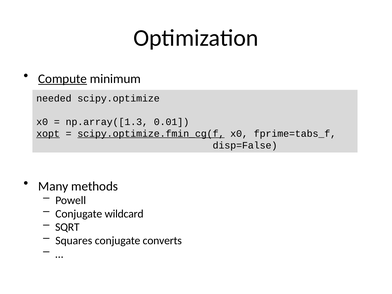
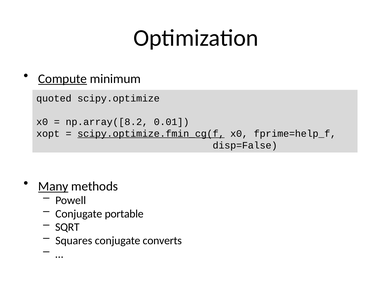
needed: needed -> quoted (54, 98)
np.array([1.3: np.array([1.3 -> np.array([8.2 (107, 122)
xopt underline: present -> none (48, 134)
fprime=tabs_f: fprime=tabs_f -> fprime=help_f (295, 134)
Many underline: none -> present (53, 186)
wildcard: wildcard -> portable (124, 214)
